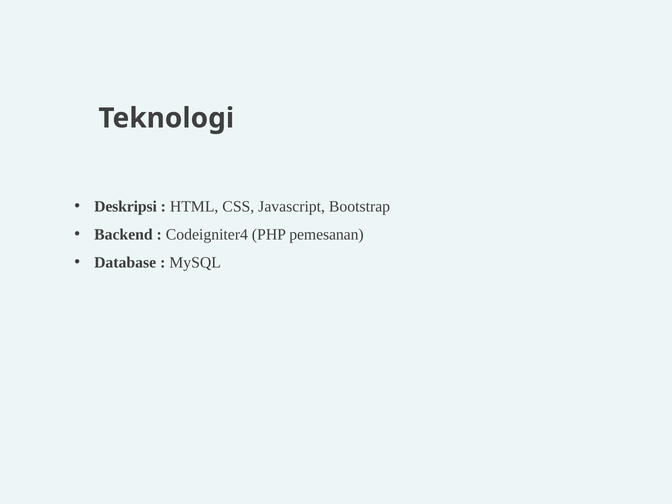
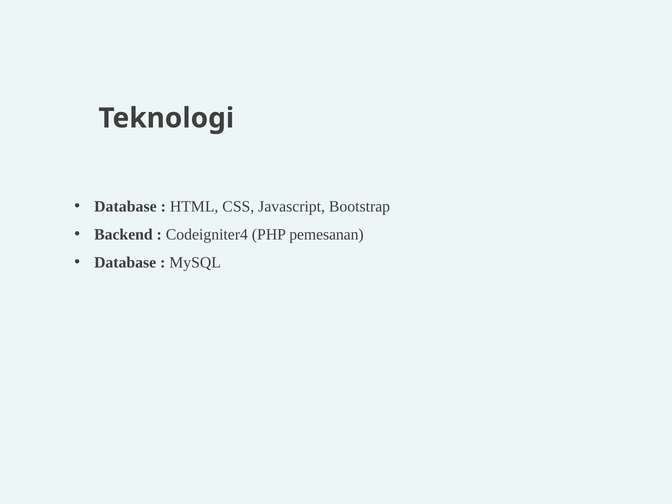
Deskripsi: Deskripsi -> Database (125, 206)
